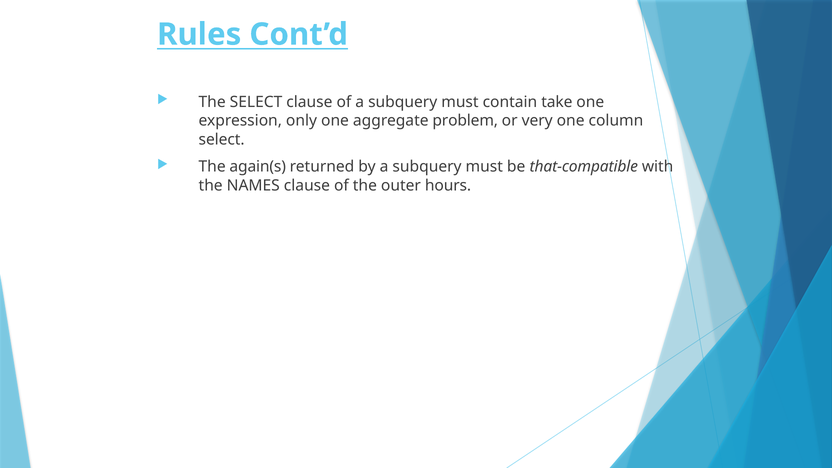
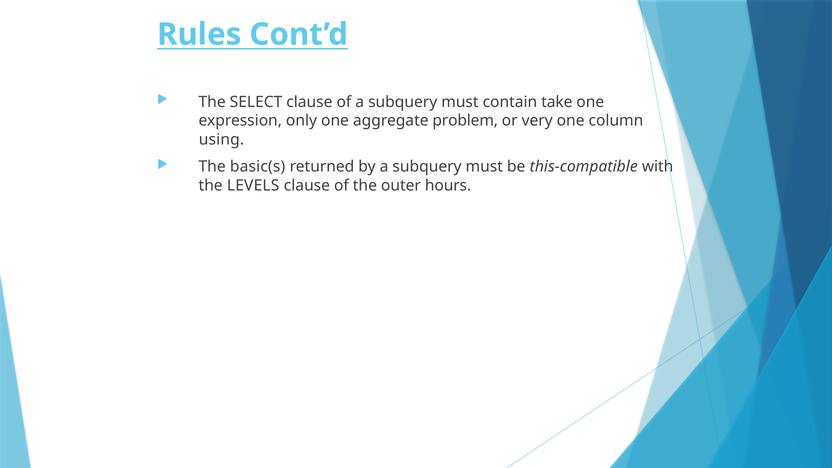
select: select -> using (221, 139)
again(s: again(s -> basic(s (258, 167)
that-compatible: that-compatible -> this-compatible (584, 167)
NAMES: NAMES -> LEVELS (253, 186)
